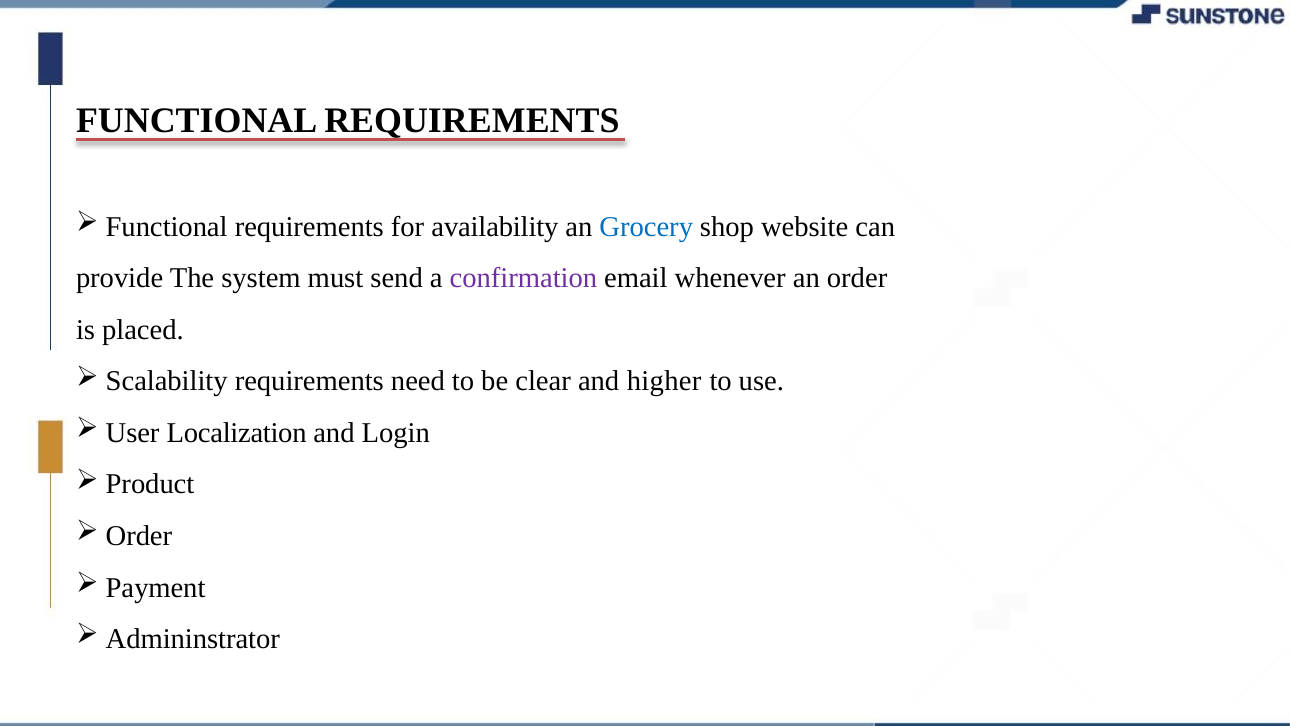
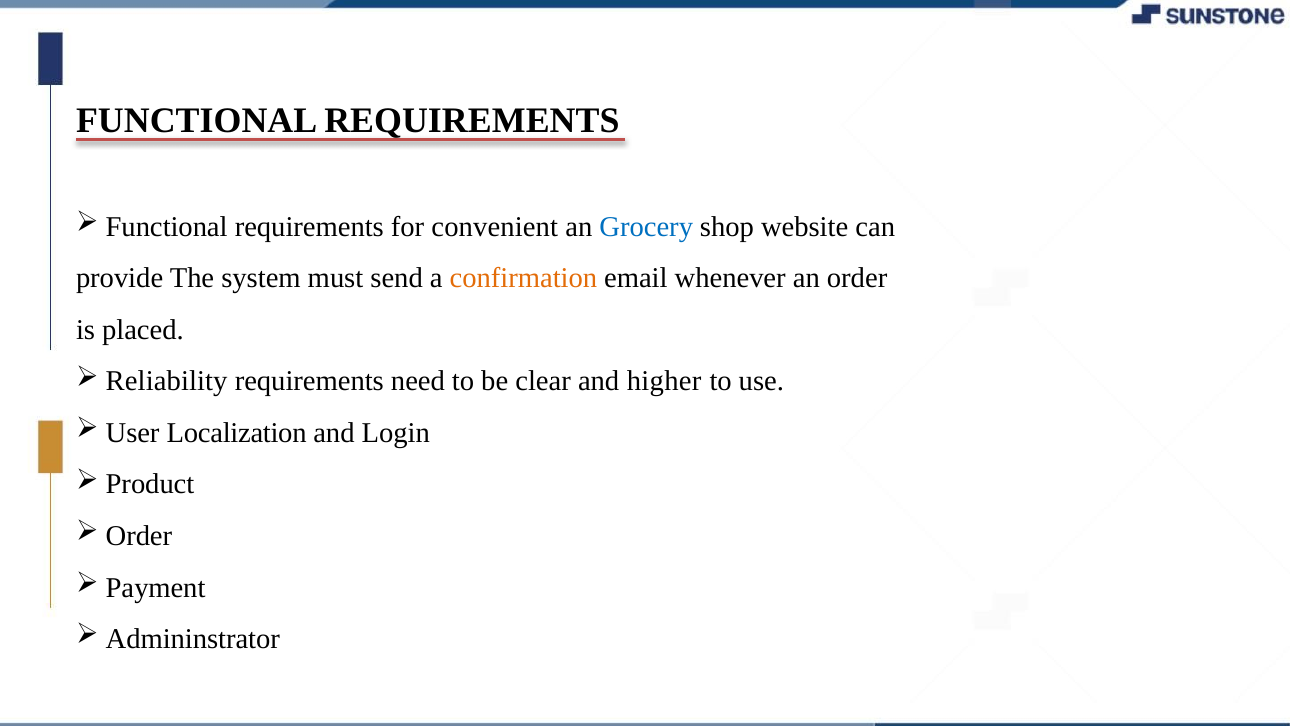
availability: availability -> convenient (495, 226)
confirmation colour: purple -> orange (523, 278)
Scalability: Scalability -> Reliability (167, 381)
